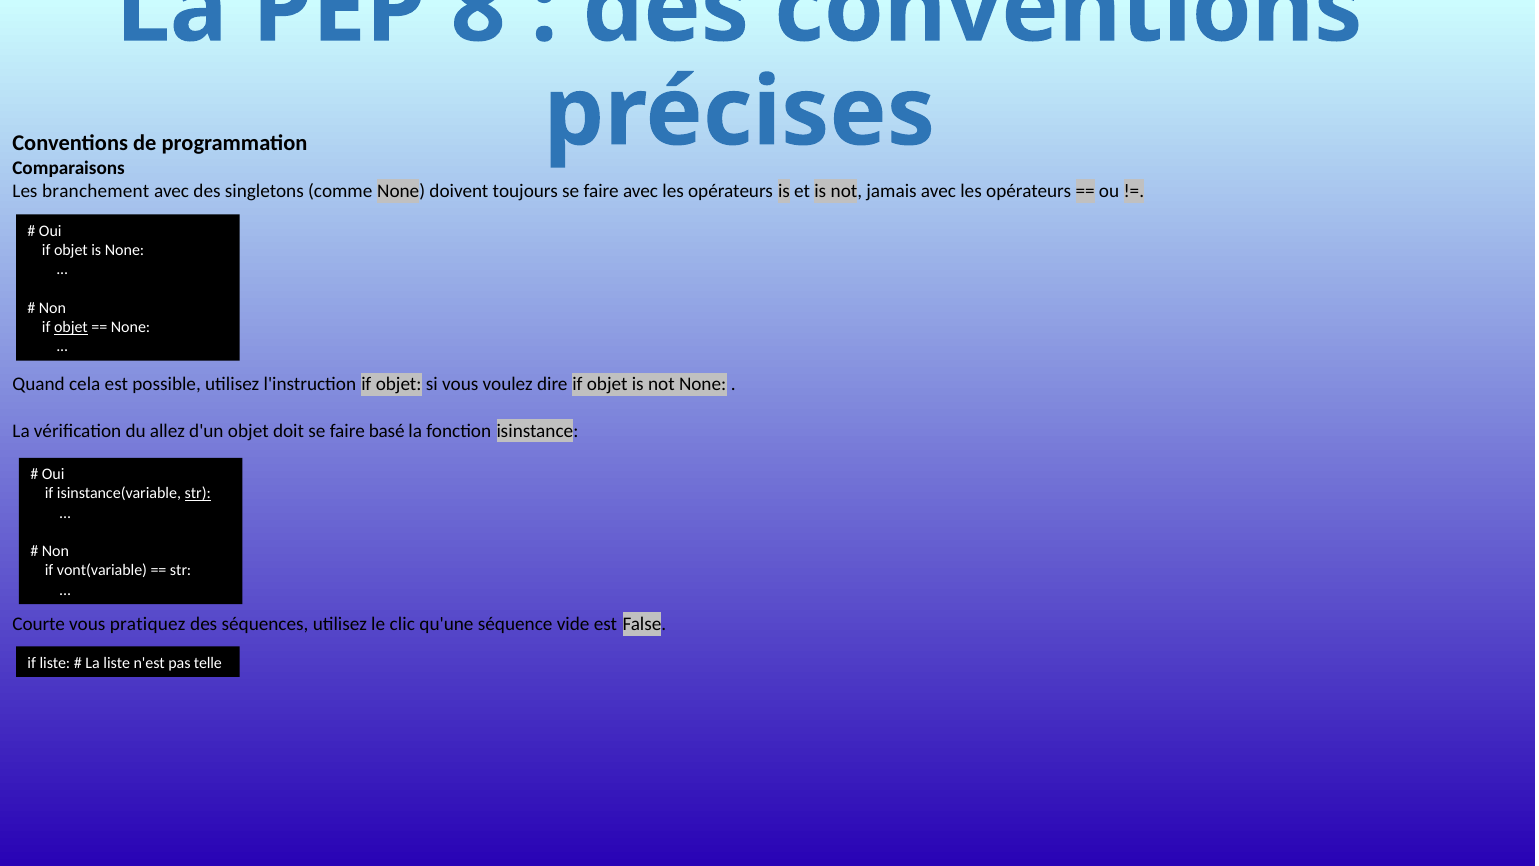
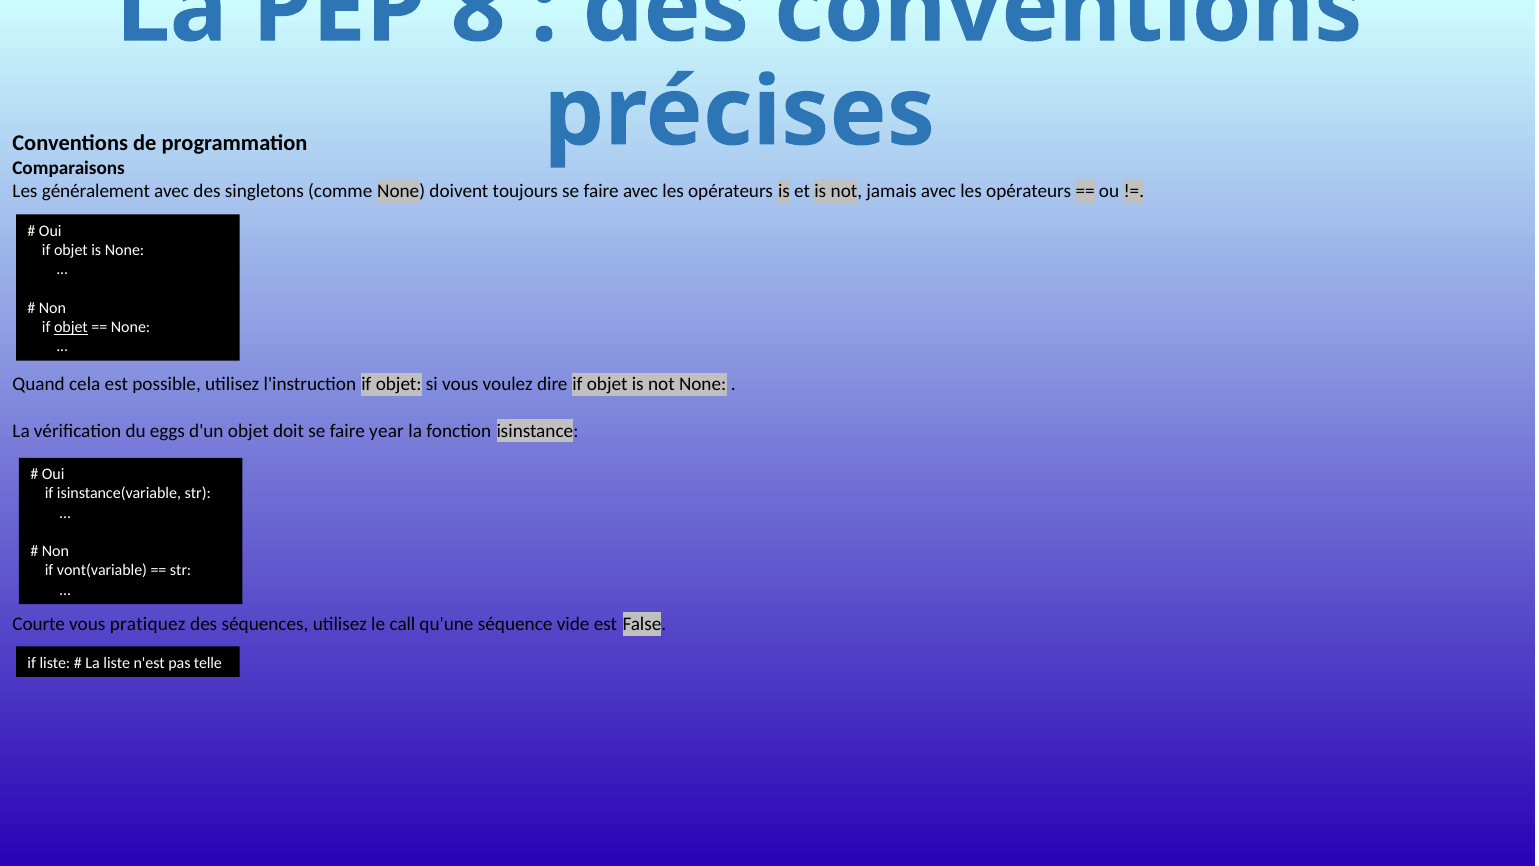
branchement: branchement -> généralement (96, 191)
allez: allez -> eggs (167, 431)
basé: basé -> year (387, 431)
str underline: present -> none (198, 493)
clic: clic -> call (402, 624)
